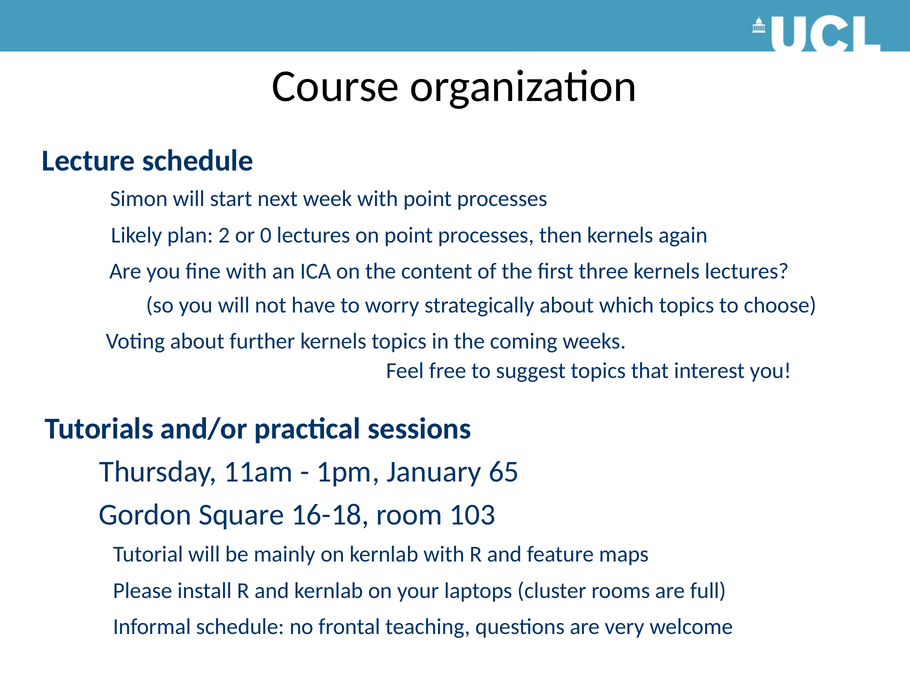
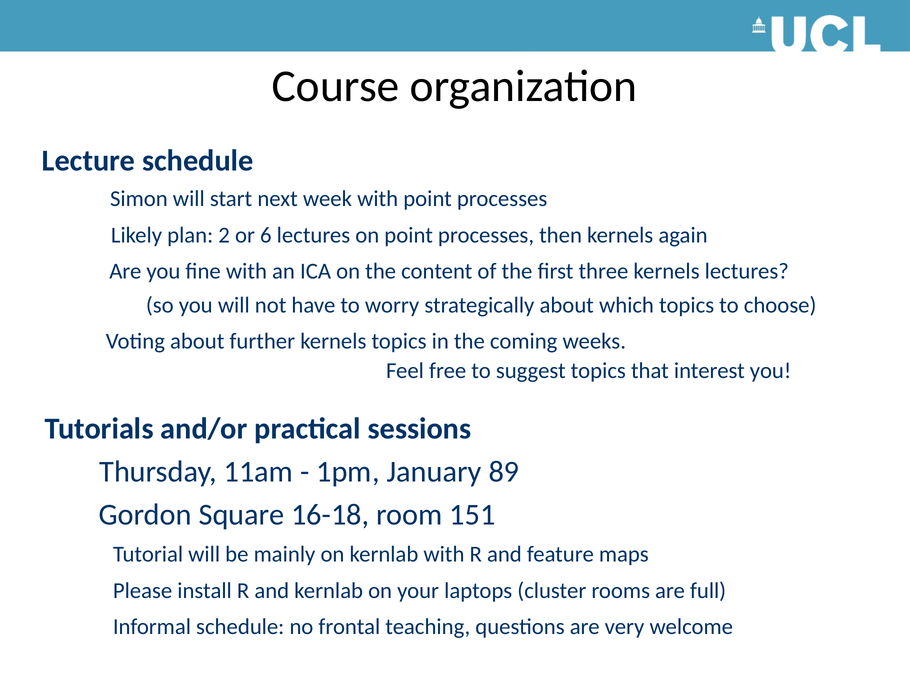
0: 0 -> 6 (266, 236)
65: 65 -> 89 (504, 472)
103: 103 -> 151 (472, 515)
